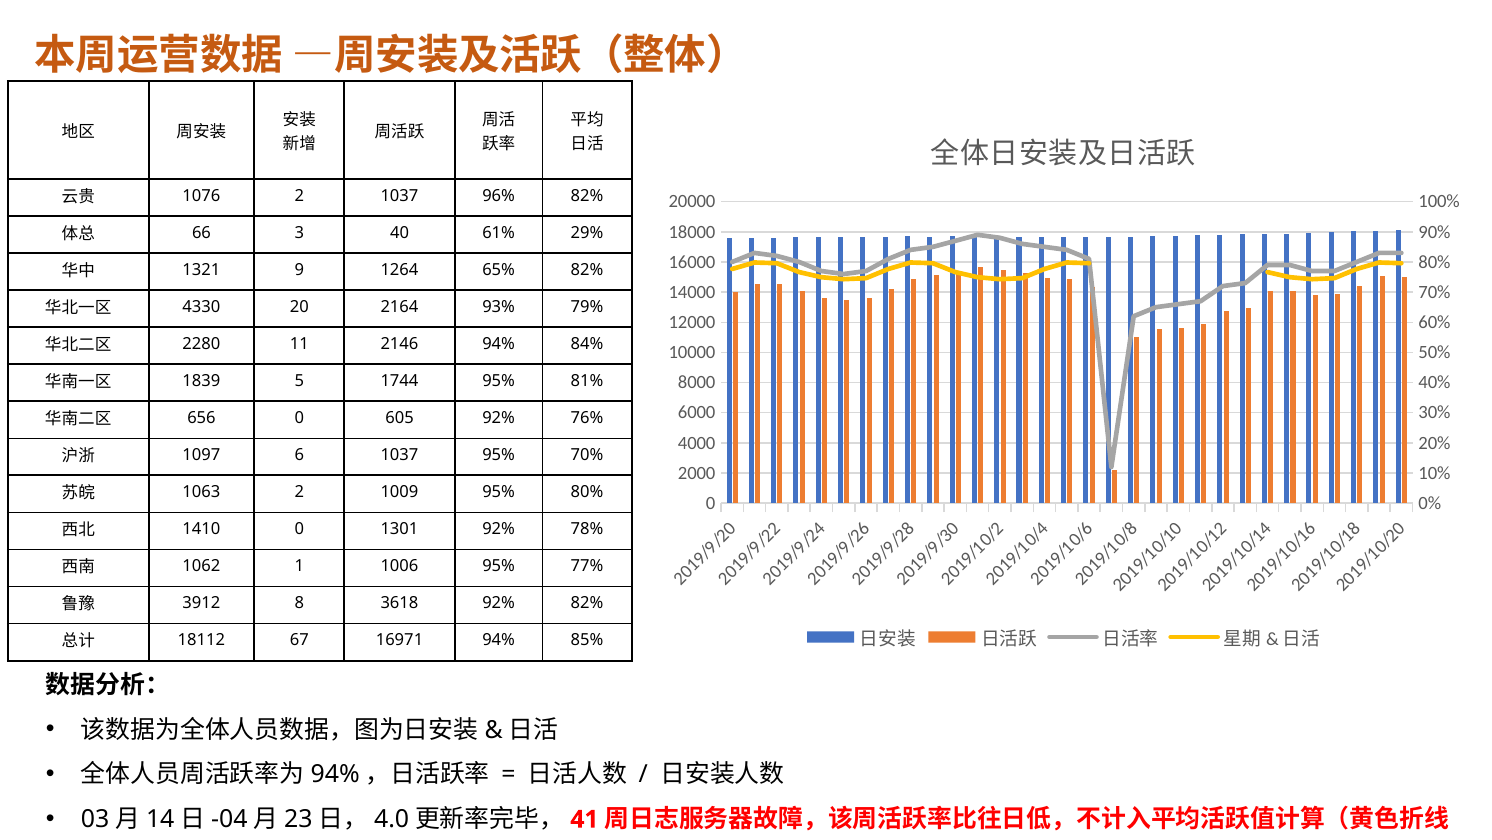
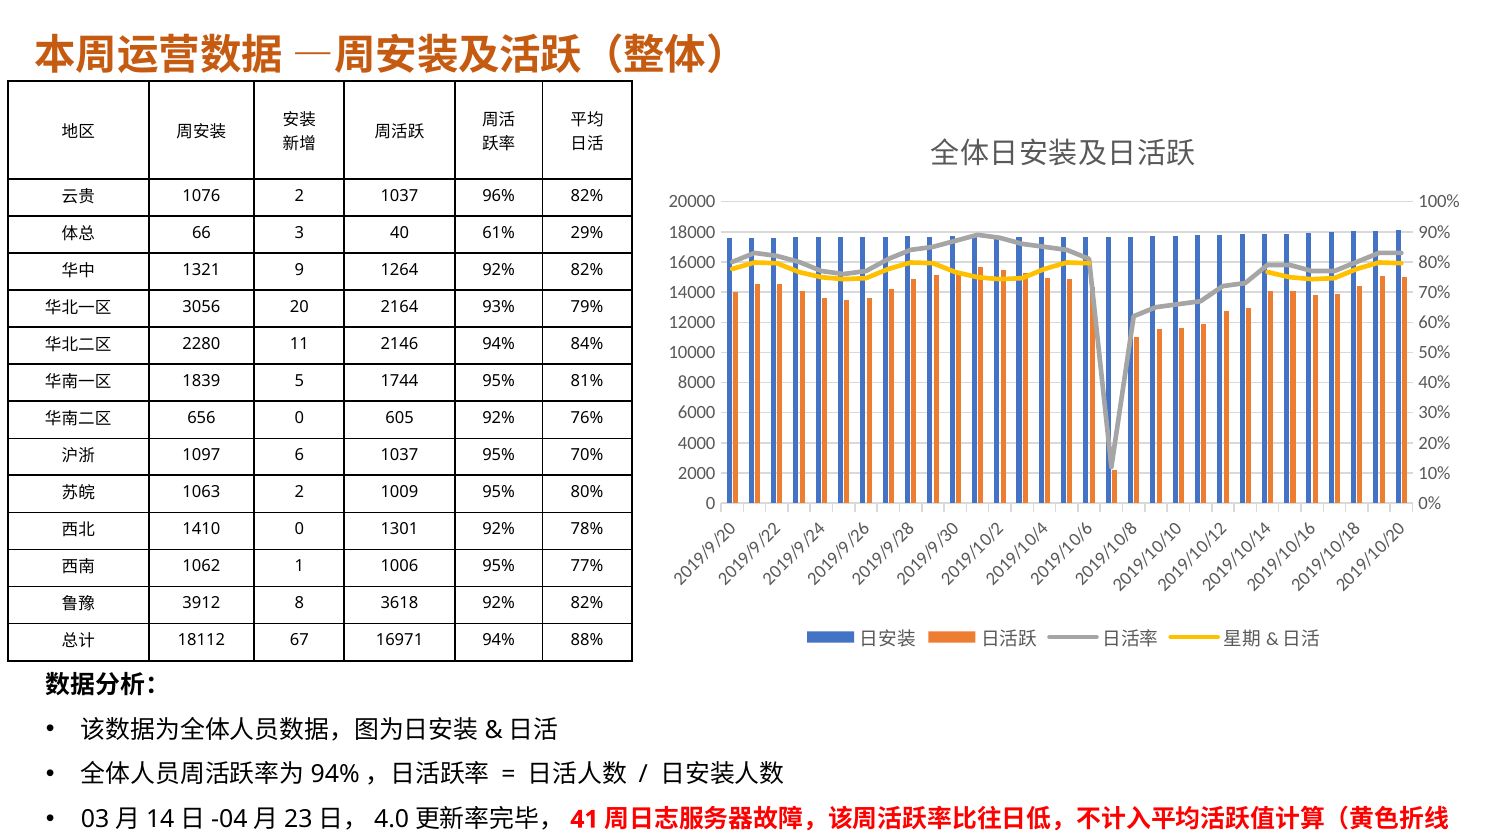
1264 65%: 65% -> 92% (499, 270)
4330: 4330 -> 3056 (201, 307)
85%: 85% -> 88% (587, 640)
